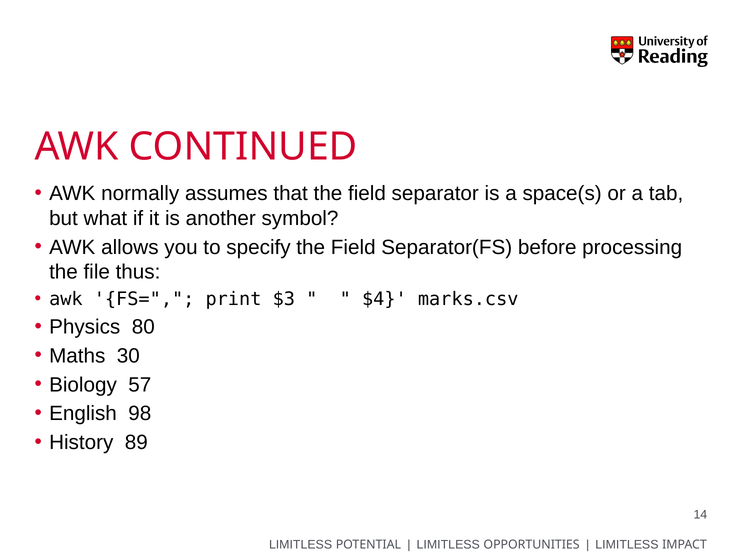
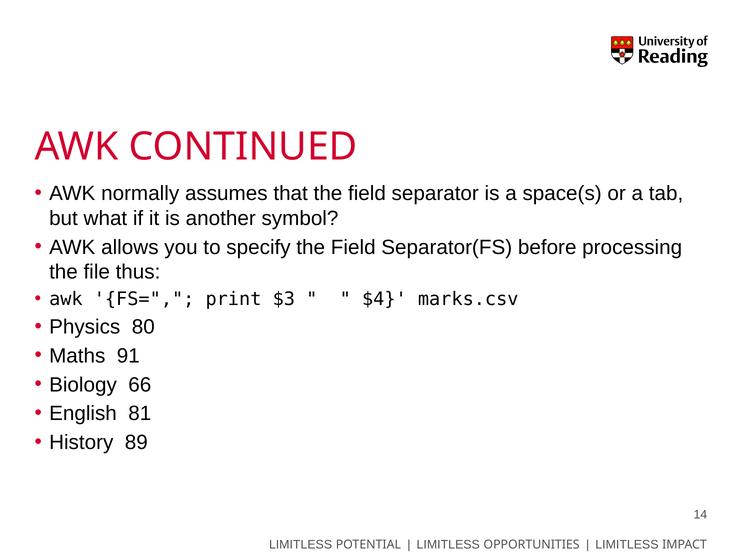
30: 30 -> 91 (128, 356)
57: 57 -> 66 (140, 385)
98: 98 -> 81 (140, 414)
